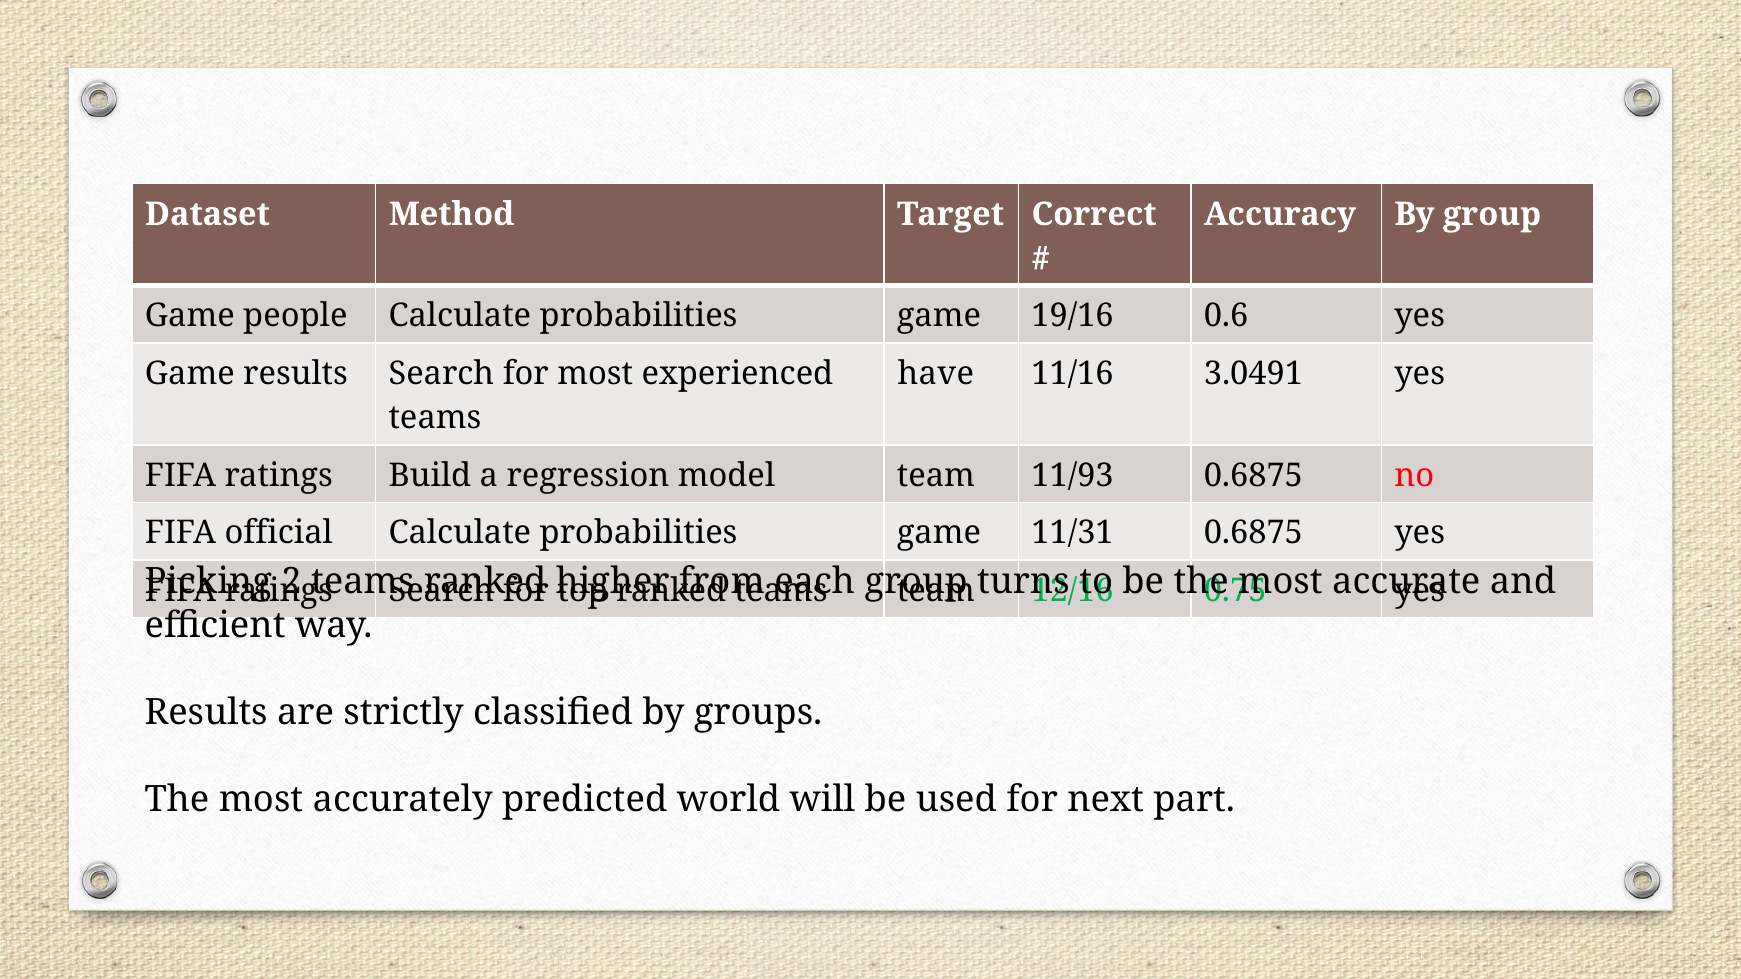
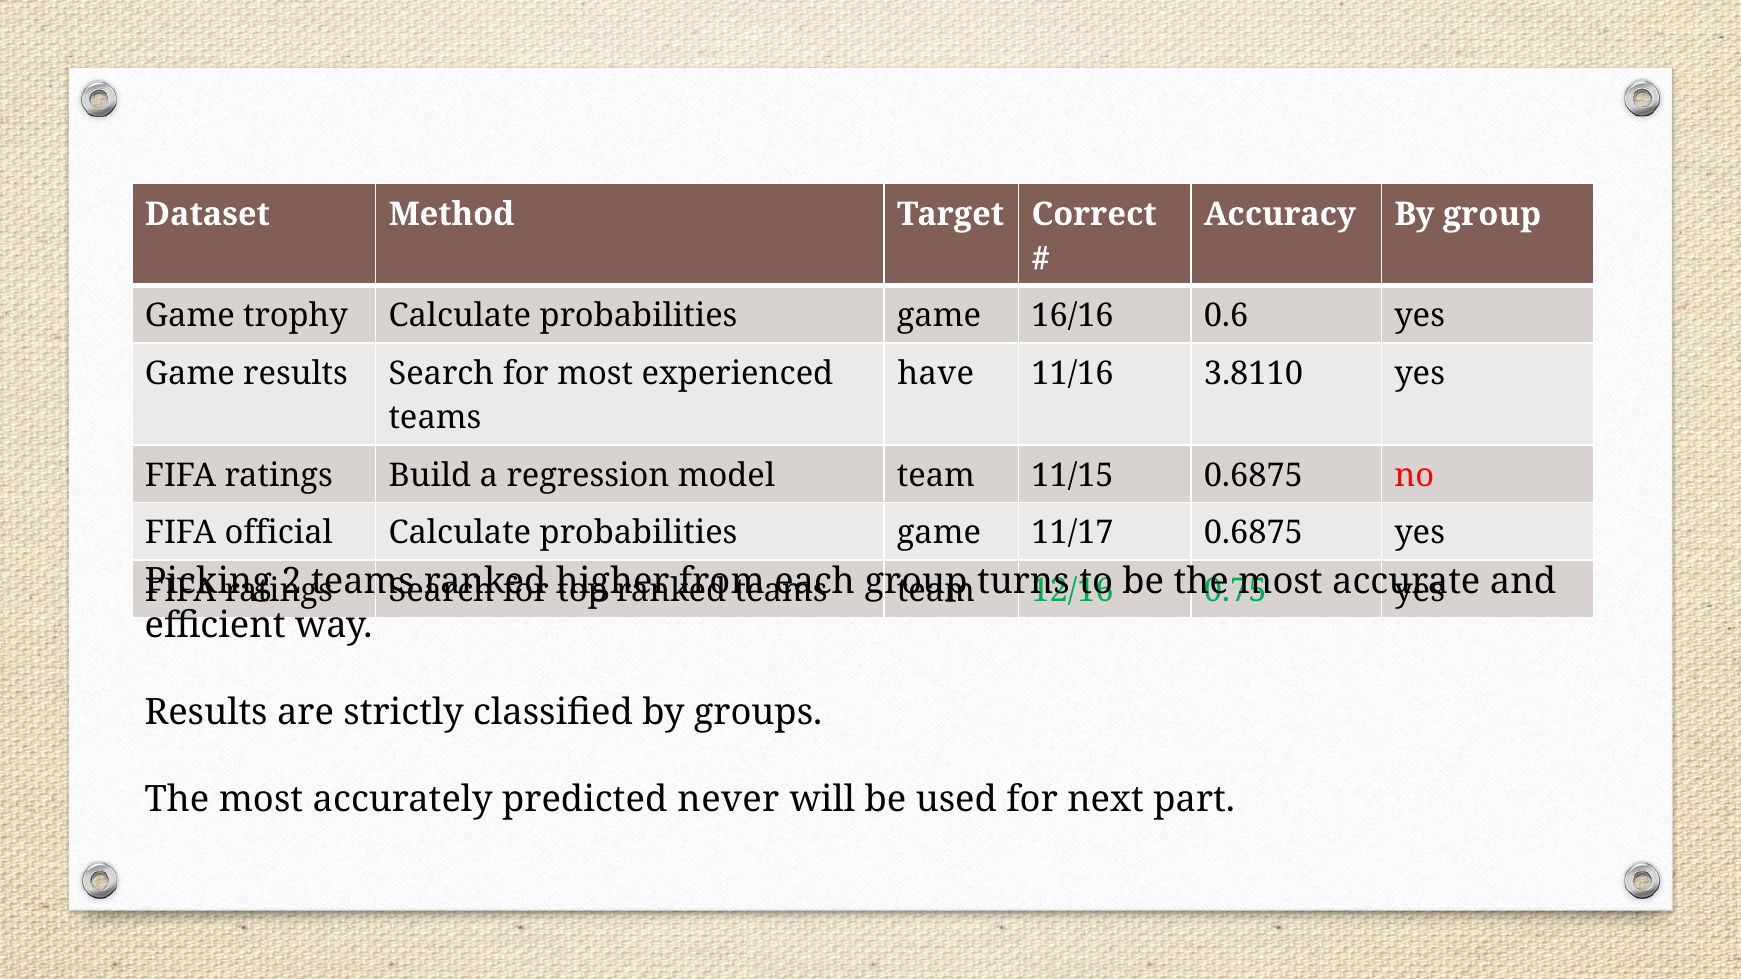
people: people -> trophy (296, 316)
19/16: 19/16 -> 16/16 (1073, 316)
3.0491: 3.0491 -> 3.8110 (1253, 374)
11/93: 11/93 -> 11/15 (1073, 476)
11/31: 11/31 -> 11/17 (1073, 533)
world: world -> never (728, 799)
